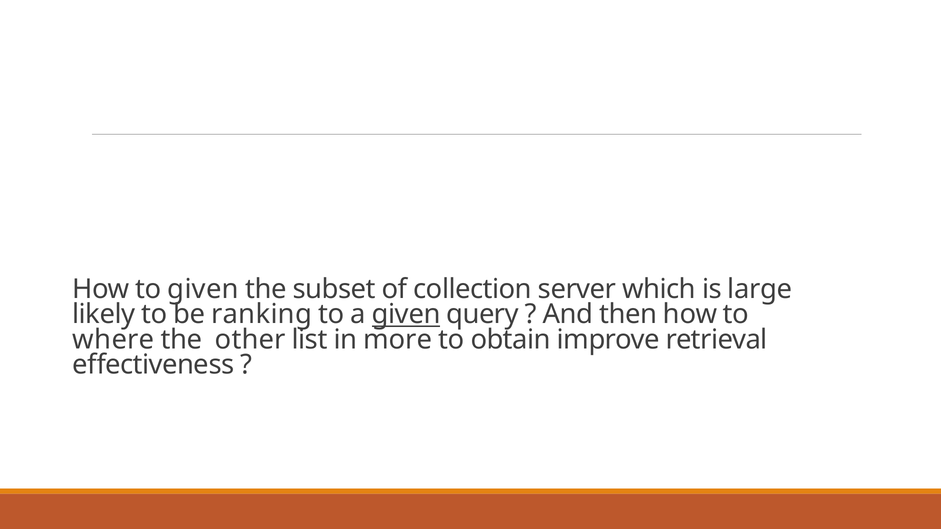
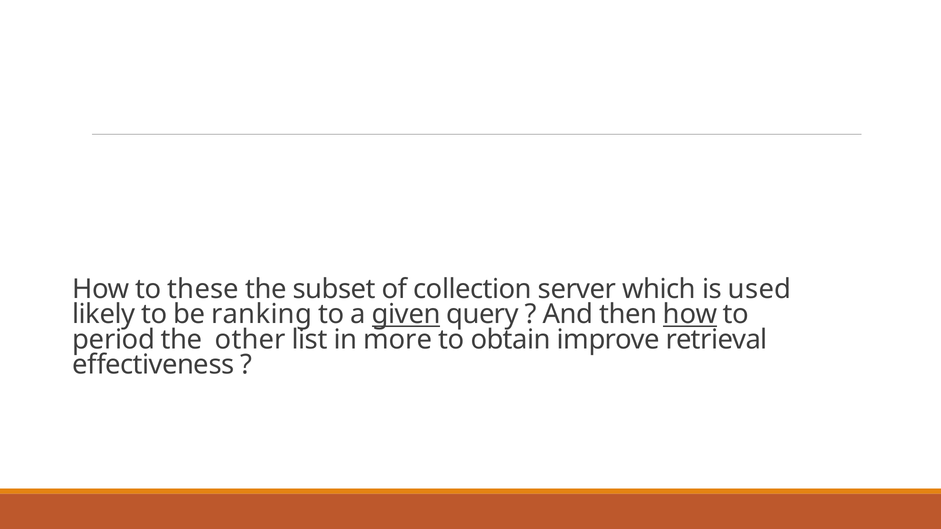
to given: given -> these (203, 289)
large: large -> used (760, 289)
how underline: none -> present (690, 315)
where: where -> period (114, 340)
